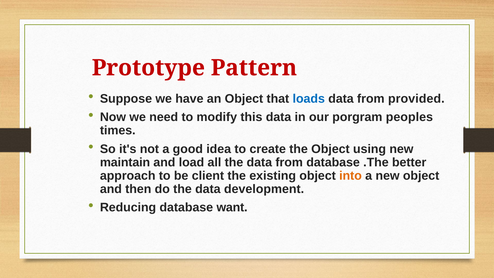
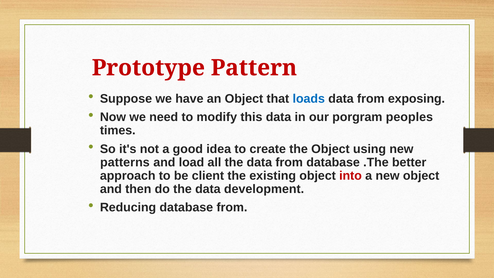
provided: provided -> exposing (416, 99)
maintain: maintain -> patterns (125, 162)
into colour: orange -> red (351, 176)
database want: want -> from (232, 207)
